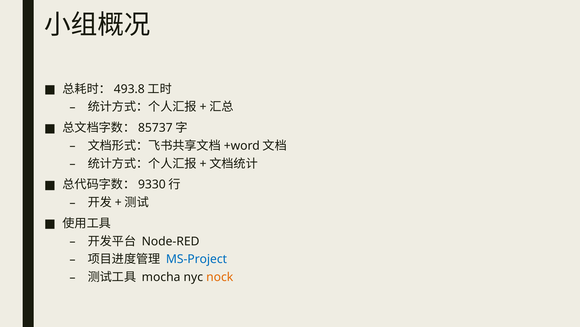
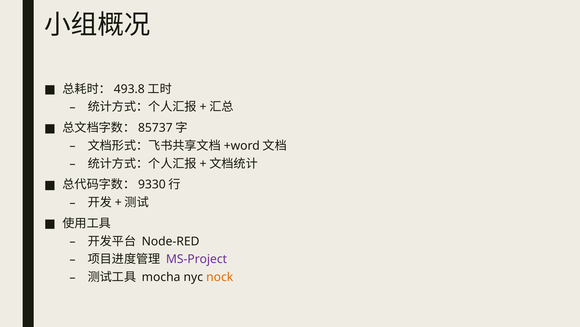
MS-Project colour: blue -> purple (196, 259)
